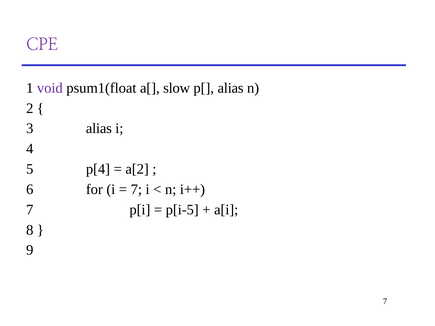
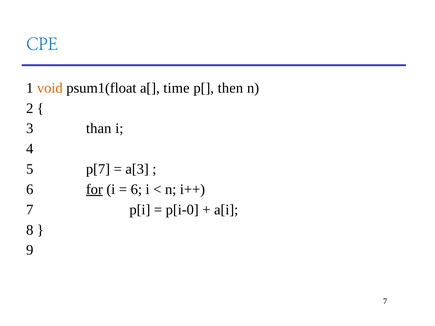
CPE colour: purple -> blue (42, 45)
void colour: purple -> orange (50, 88)
slow: slow -> time (176, 88)
p[ alias: alias -> then (230, 88)
3 alias: alias -> than (99, 129)
p[4: p[4 -> p[7 (98, 169)
a[2: a[2 -> a[3 (137, 169)
for underline: none -> present (94, 189)
7: 7 -> 6 (136, 189)
p[i-5: p[i-5 -> p[i-0 (182, 210)
